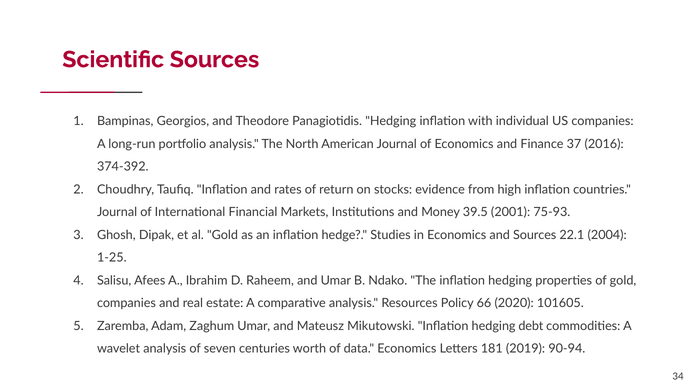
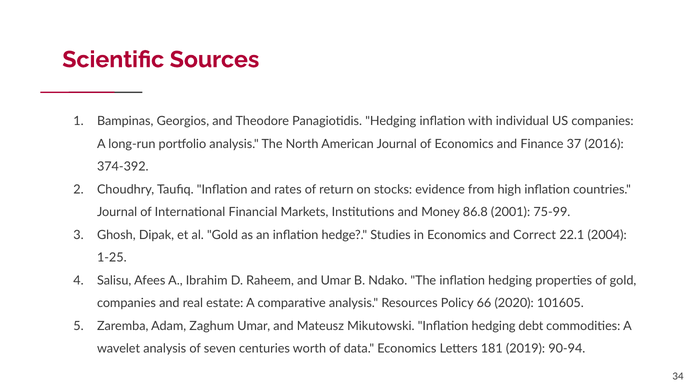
39.5: 39.5 -> 86.8 (475, 212)
75-93: 75-93 -> 75-99 (552, 212)
and Sources: Sources -> Correct (535, 235)
